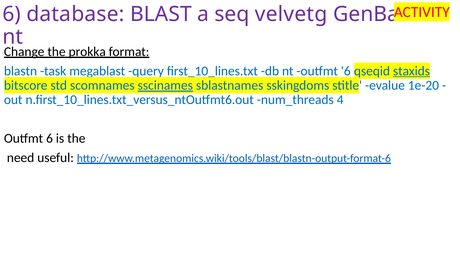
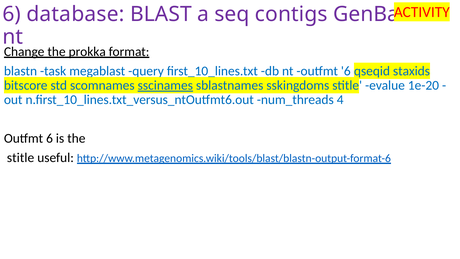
velvetg: velvetg -> contigs (291, 14)
staxids underline: present -> none (411, 71)
need: need -> stitle (21, 158)
